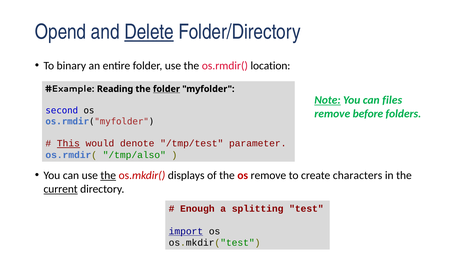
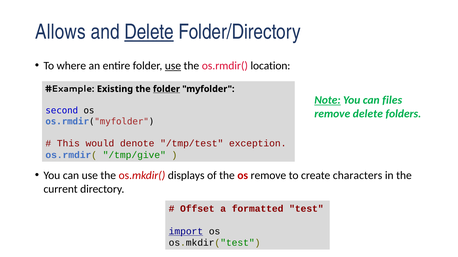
Opend: Opend -> Allows (60, 32)
binary: binary -> where (71, 66)
use underline: none -> present (173, 66)
Reading: Reading -> Existing (115, 89)
remove before: before -> delete (368, 114)
This underline: present -> none (68, 144)
parameter: parameter -> exception (258, 144)
/tmp/also: /tmp/also -> /tmp/give (134, 155)
the underline: present -> none (108, 176)
current underline: present -> none (61, 189)
Enough: Enough -> Offset (197, 209)
splitting: splitting -> formatted (258, 209)
